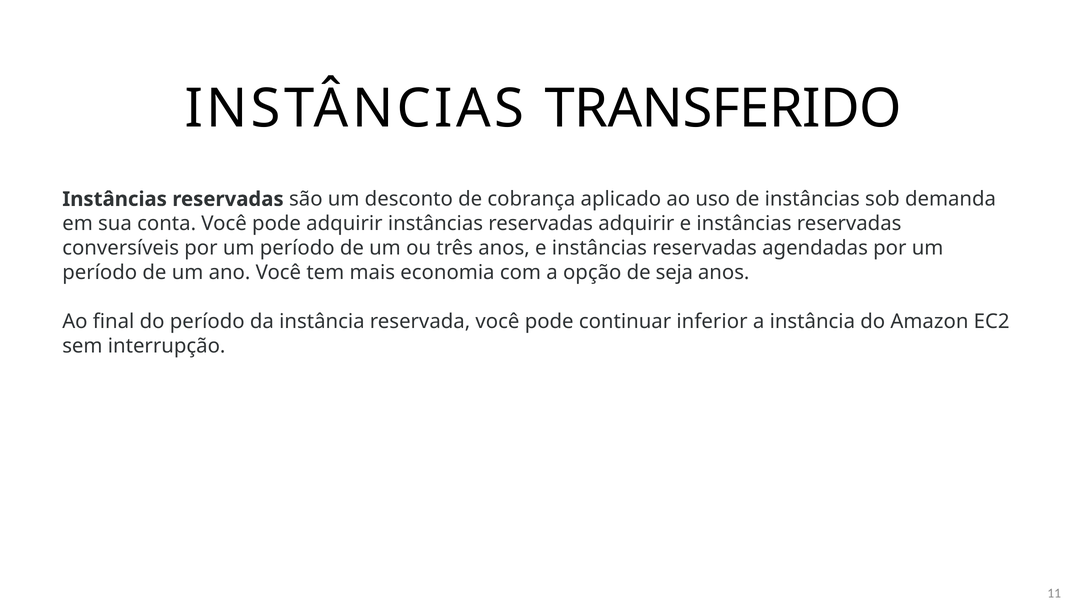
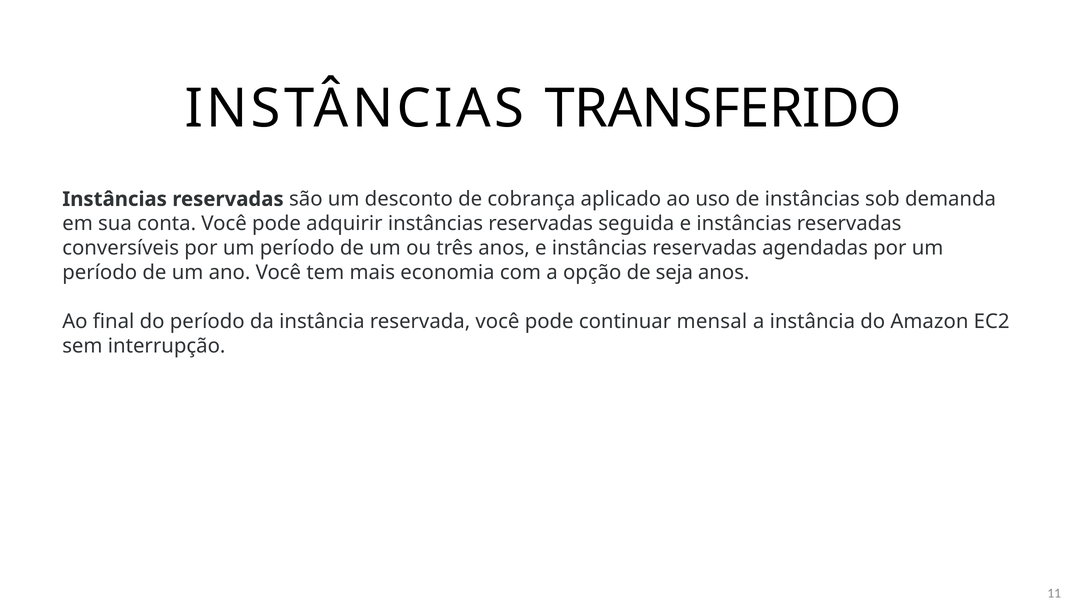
reservadas adquirir: adquirir -> seguida (636, 224)
inferior: inferior -> mensal (712, 322)
